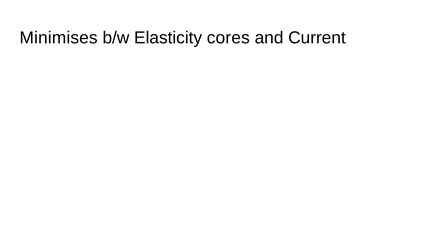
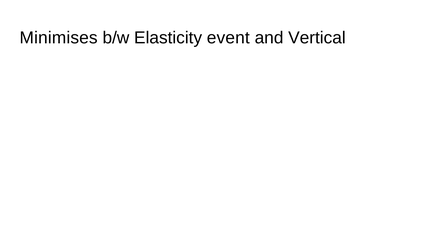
cores: cores -> event (228, 38)
Current: Current -> Vertical (317, 38)
